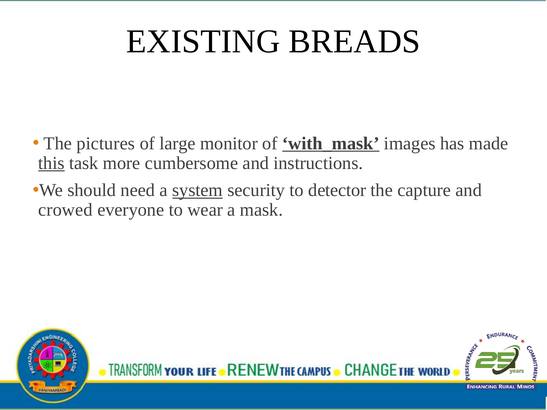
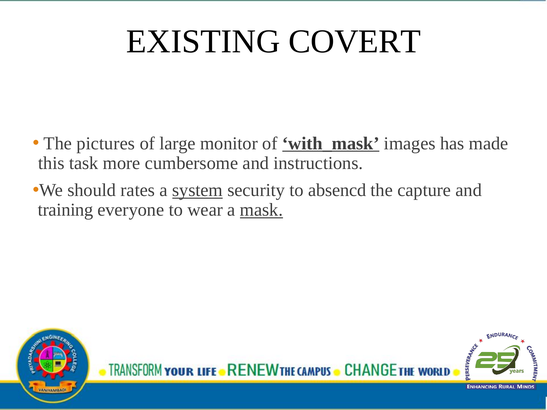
BREADS: BREADS -> COVERT (355, 41)
this underline: present -> none (51, 163)
need: need -> rates (138, 190)
detector: detector -> absencd (337, 190)
crowed: crowed -> training (66, 210)
mask underline: none -> present (261, 210)
